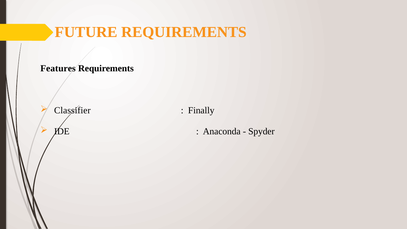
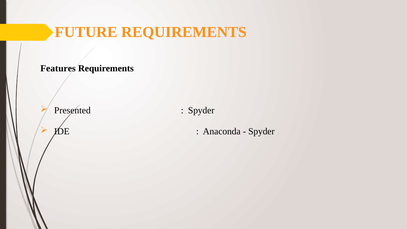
Classifier: Classifier -> Presented (72, 111)
Finally: Finally -> Spyder (201, 111)
